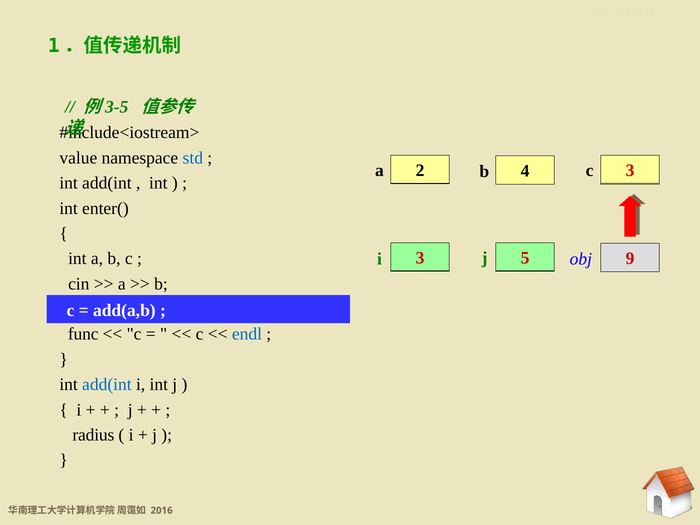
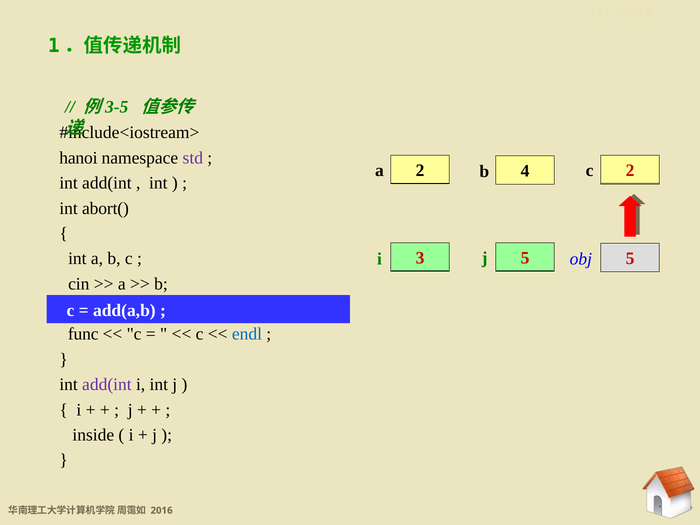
value: value -> hanoi (78, 158)
std colour: blue -> purple (193, 158)
3: 3 -> 2 (630, 171)
enter(: enter( -> abort( (105, 208)
obj 9: 9 -> 5 (630, 259)
add(int colour: blue -> purple (107, 385)
radius: radius -> inside (93, 435)
